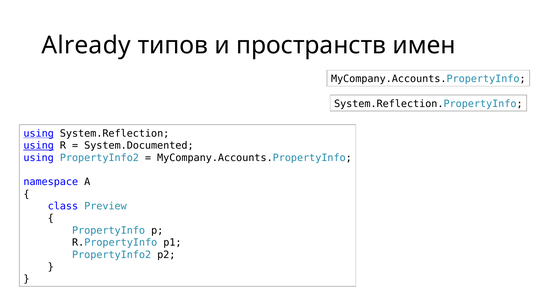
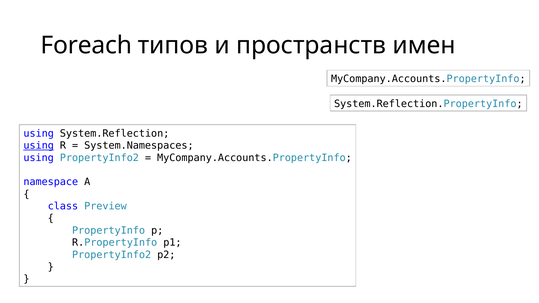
Already: Already -> Foreach (86, 45)
using underline: present -> none (39, 134)
System.Documented: System.Documented -> System.Namespaces (139, 146)
